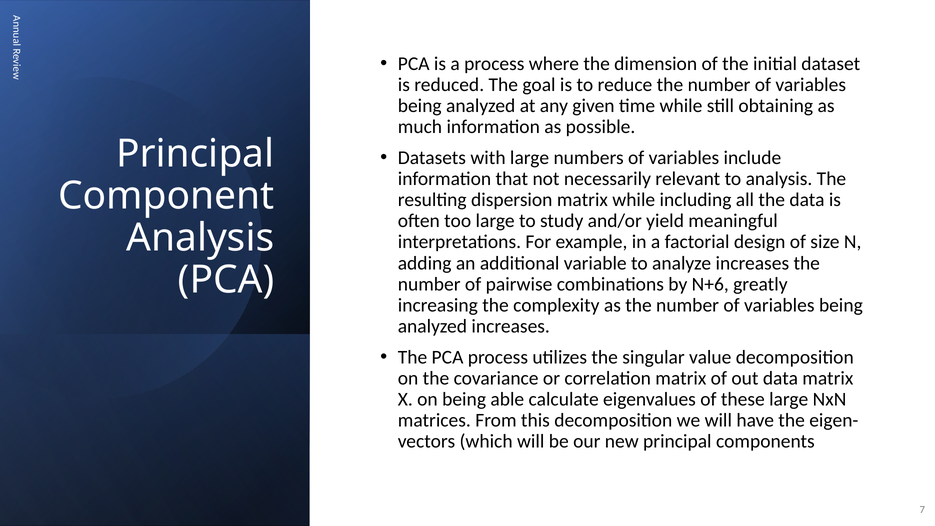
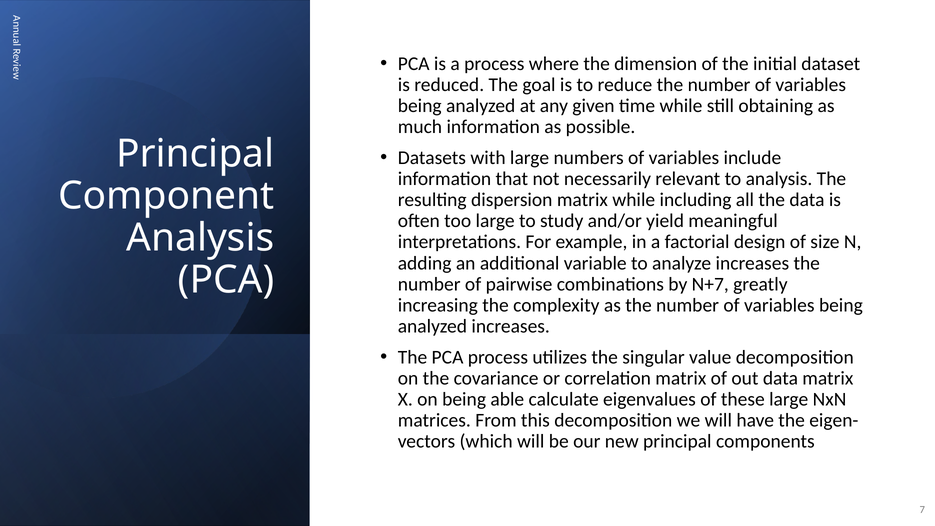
N+6: N+6 -> N+7 (710, 284)
